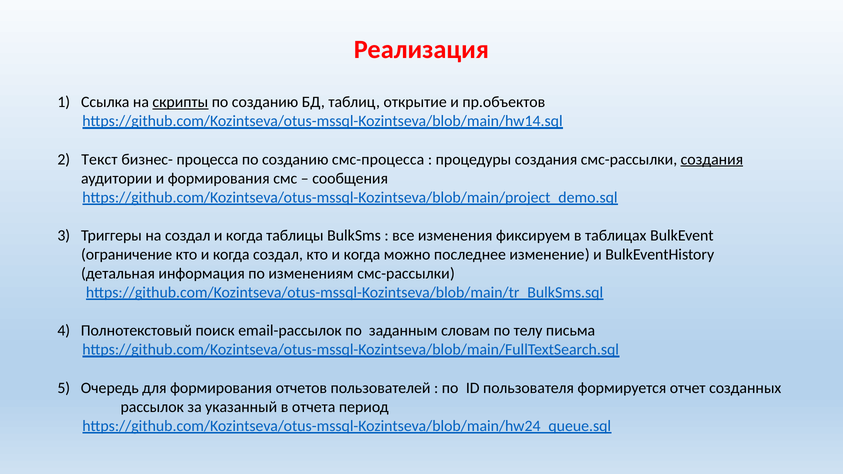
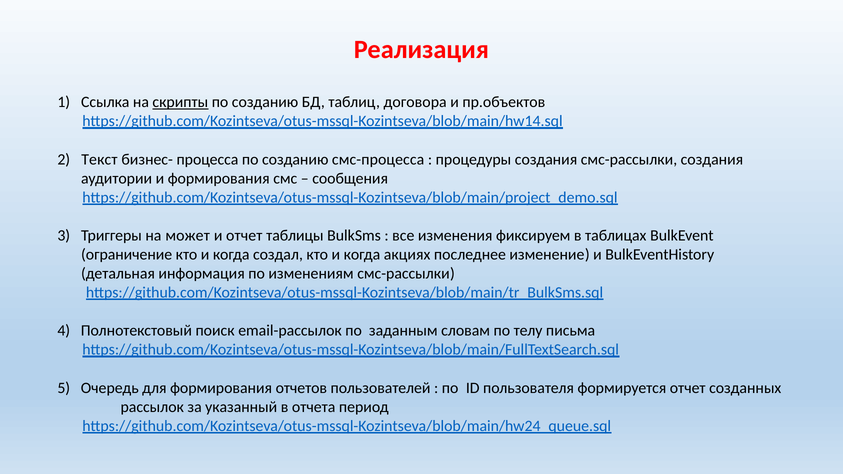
открытие: открытие -> договора (415, 102)
создания underline: present -> none (712, 159)
на создал: создал -> может (188, 236)
когда: когда -> отчет (244, 236)
можно: можно -> акциях (407, 255)
